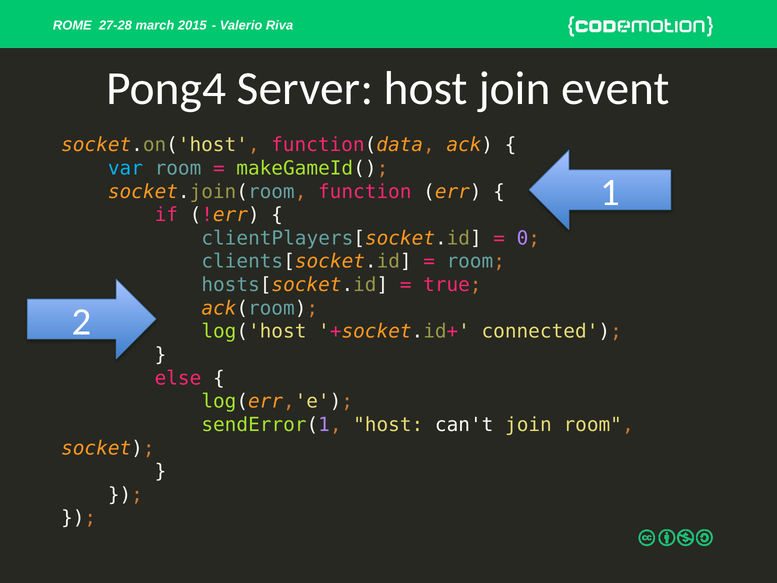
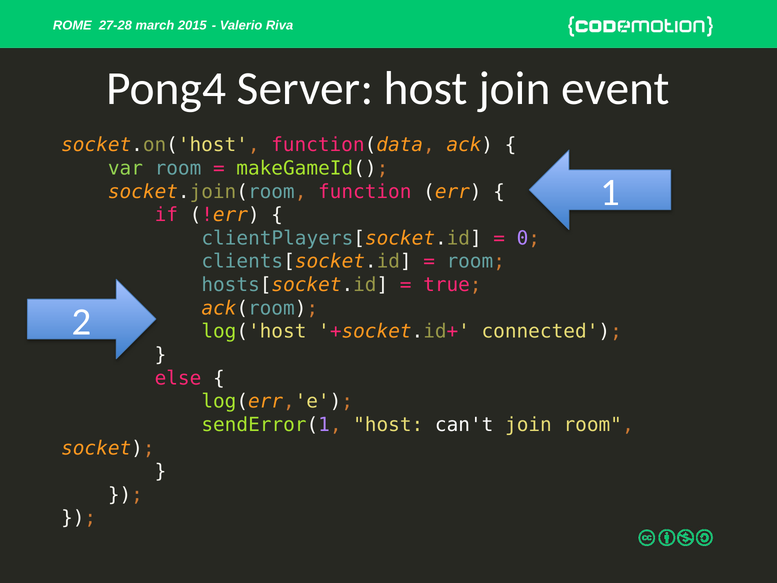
var colour: light blue -> light green (125, 168)
